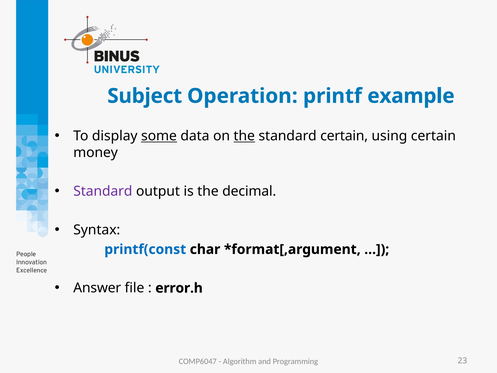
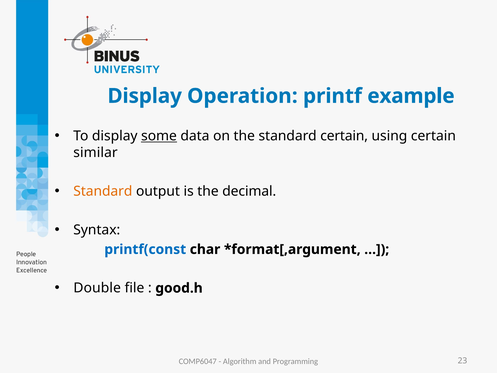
Subject: Subject -> Display (145, 96)
the underline: present -> none (244, 136)
money: money -> similar (96, 153)
Standard colour: purple -> orange (103, 191)
Answer: Answer -> Double (97, 288)
error.h: error.h -> good.h (179, 288)
